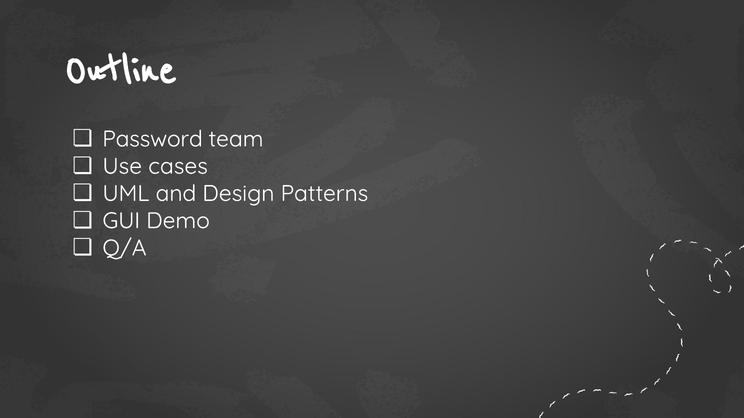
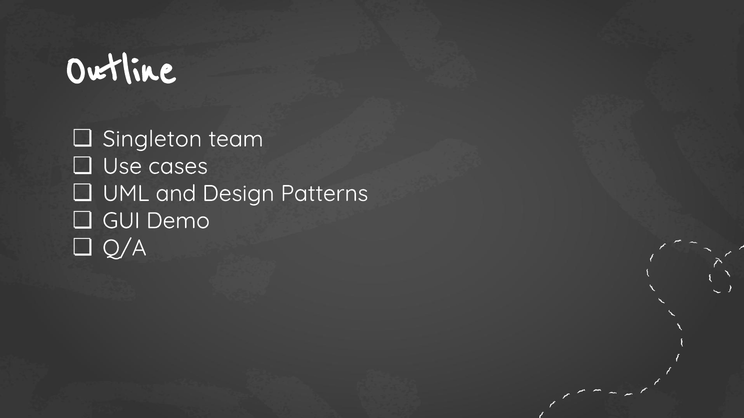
Password: Password -> Singleton (152, 139)
